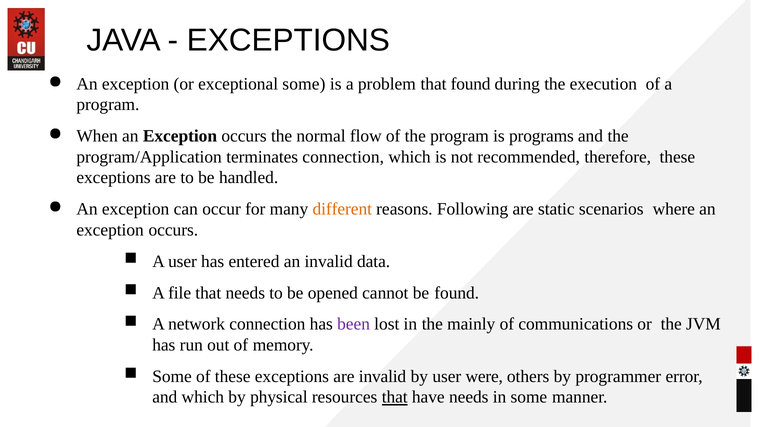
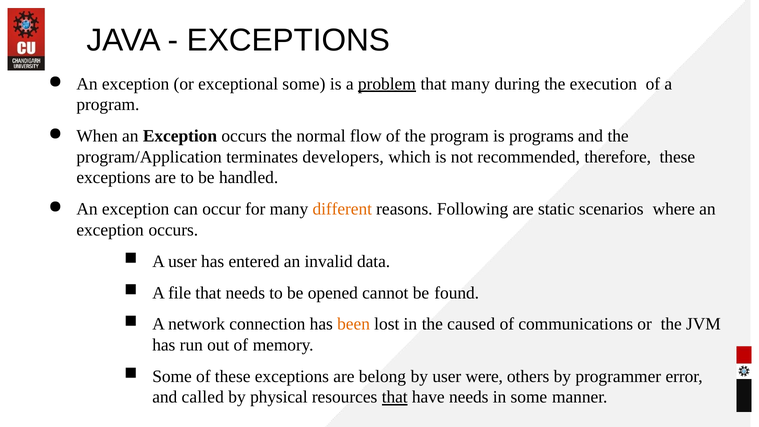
problem underline: none -> present (387, 84)
that found: found -> many (470, 84)
terminates connection: connection -> developers (343, 157)
been colour: purple -> orange (354, 324)
mainly: mainly -> caused (471, 324)
are invalid: invalid -> belong (382, 376)
and which: which -> called (203, 397)
